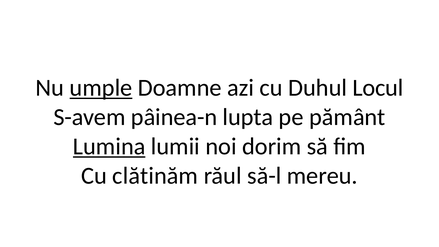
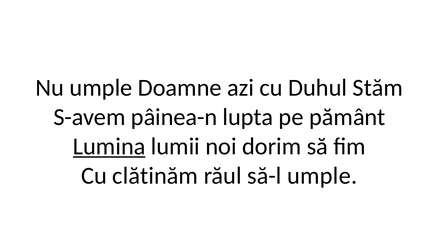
umple underline: present -> none (101, 88)
Locul: Locul -> Stăm (378, 88)
să-l mereu: mereu -> umple (322, 176)
